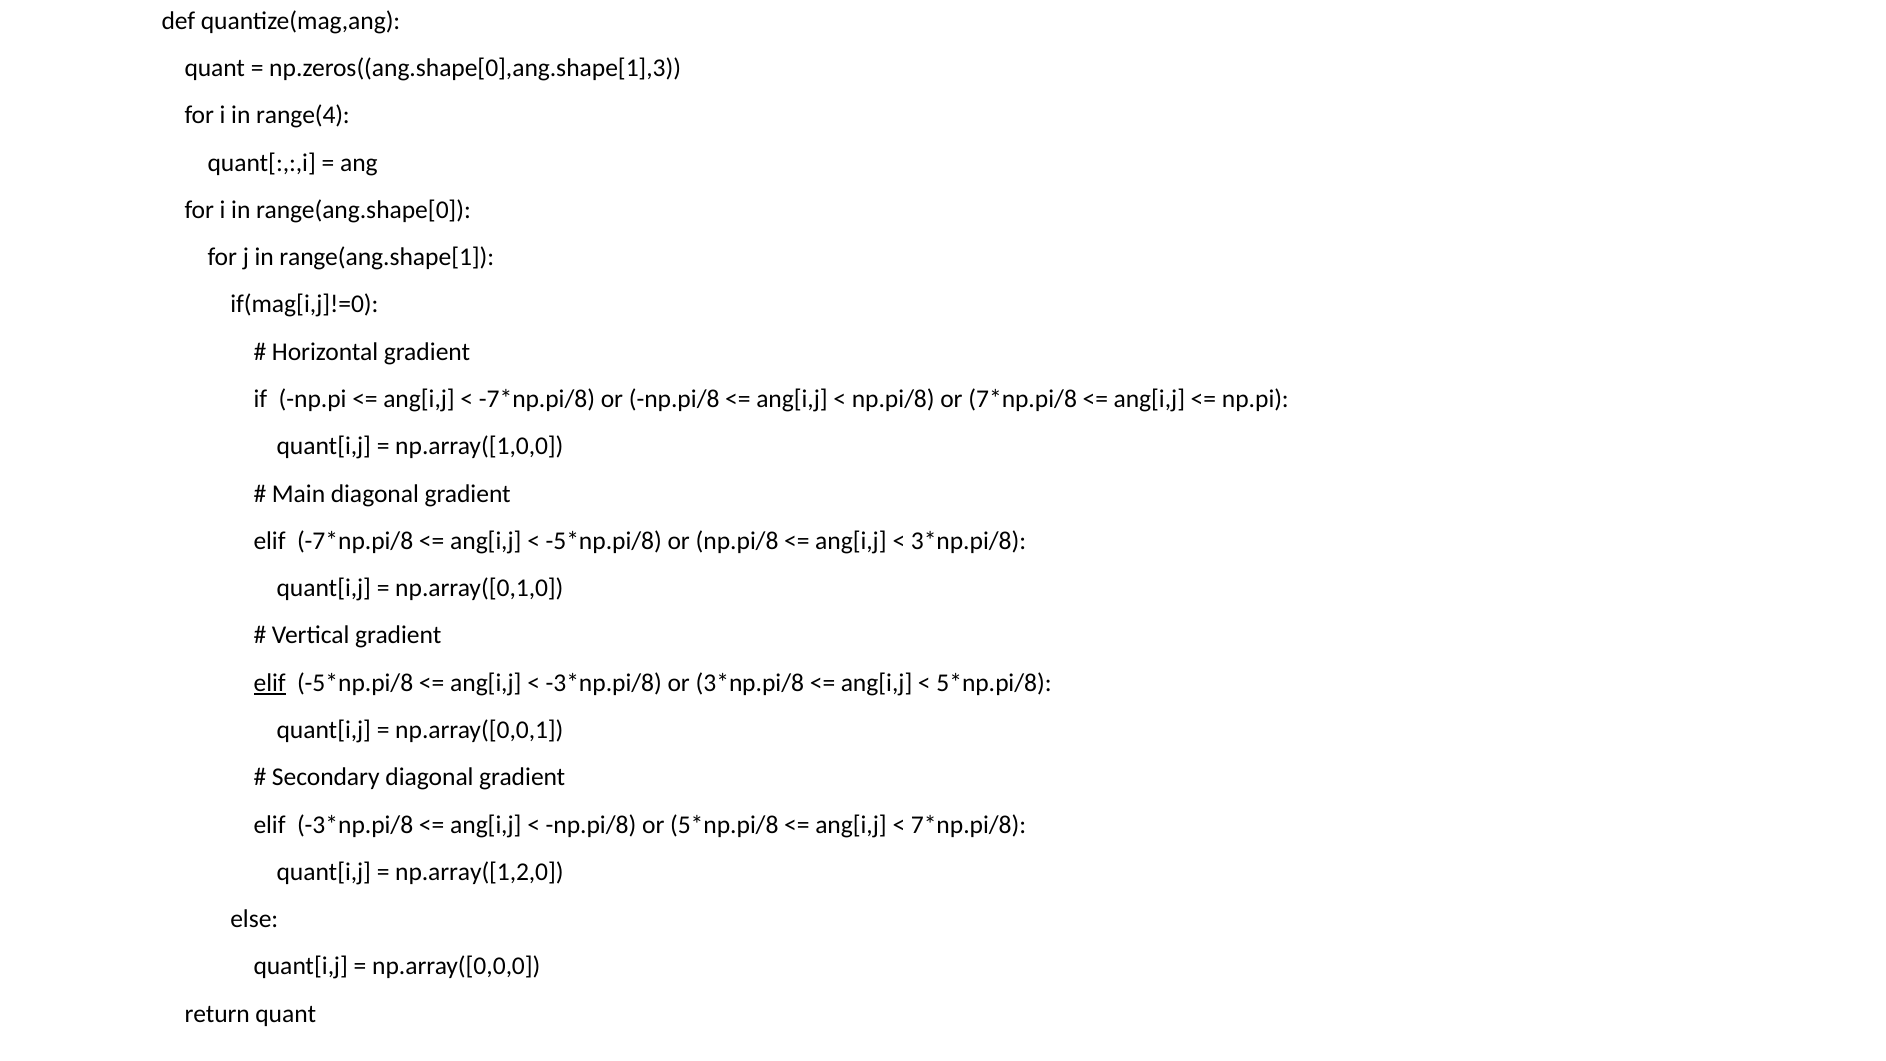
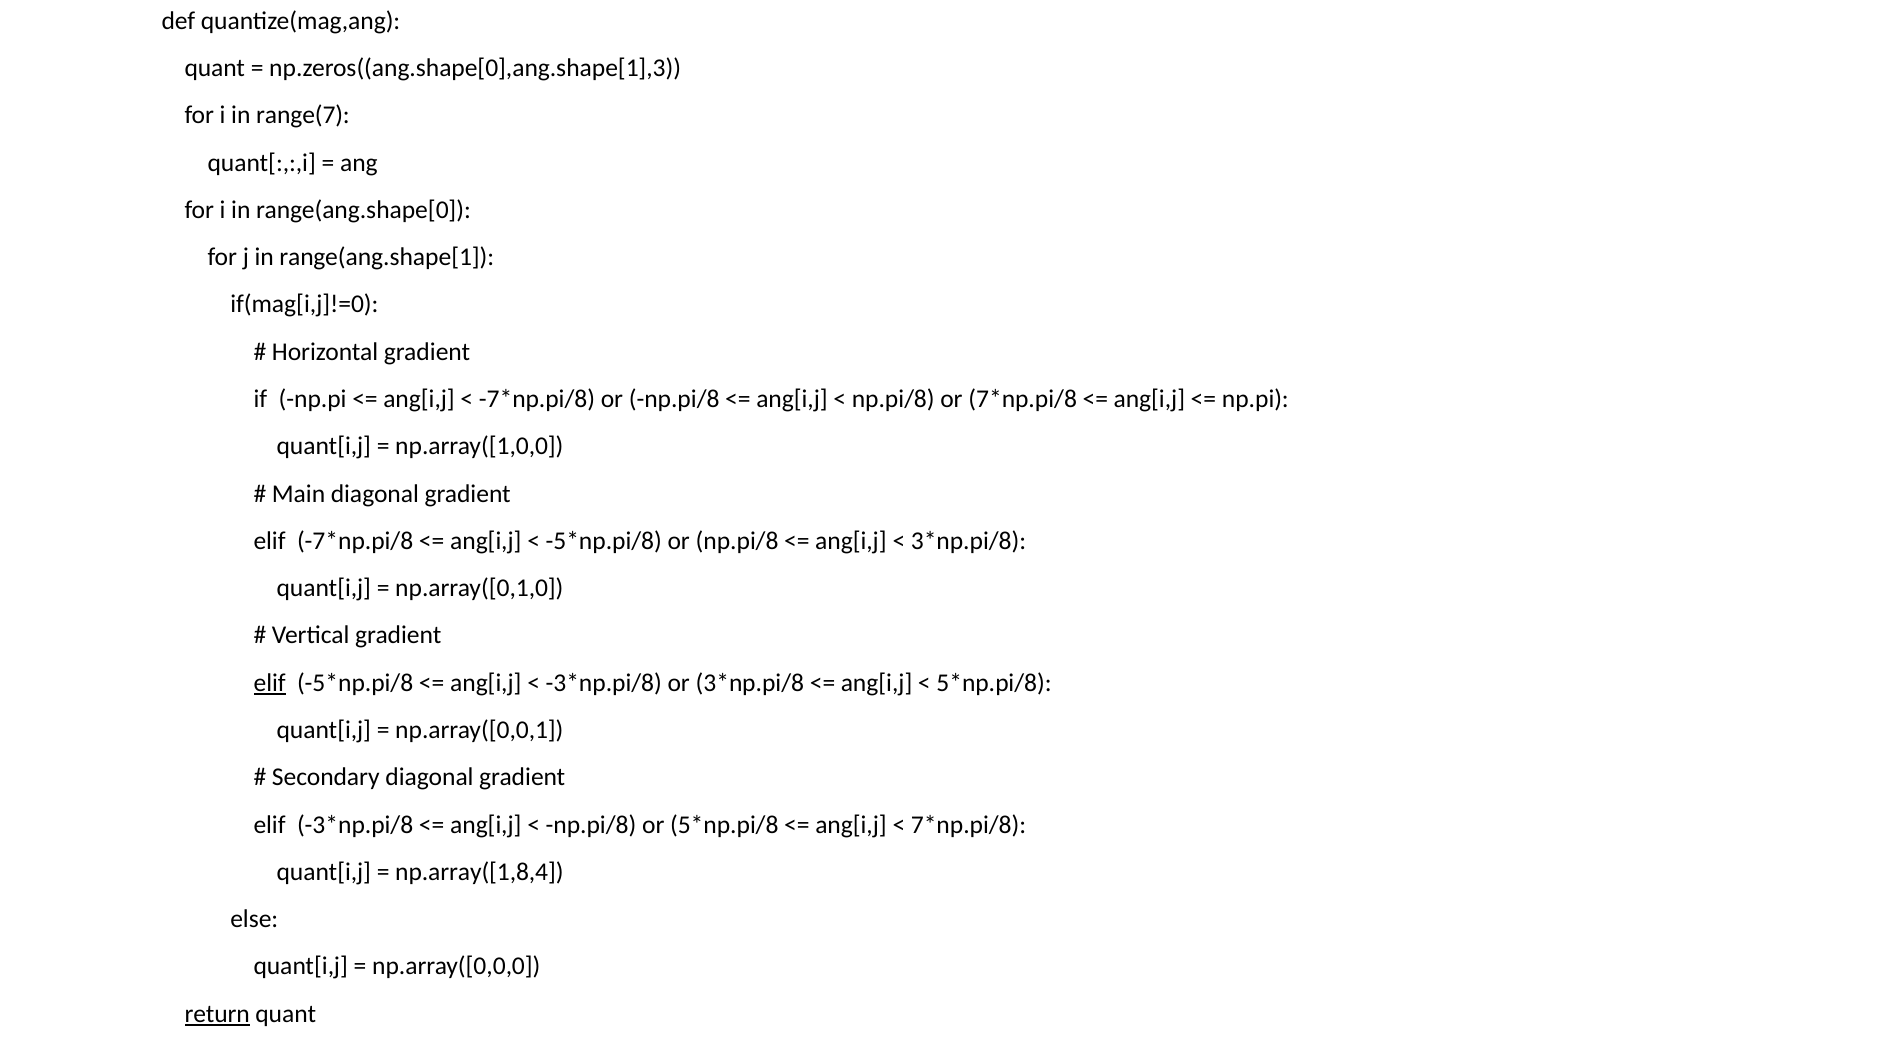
range(4: range(4 -> range(7 (303, 115)
np.array([1,2,0: np.array([1,2,0 -> np.array([1,8,4 (479, 872)
return underline: none -> present (217, 1014)
